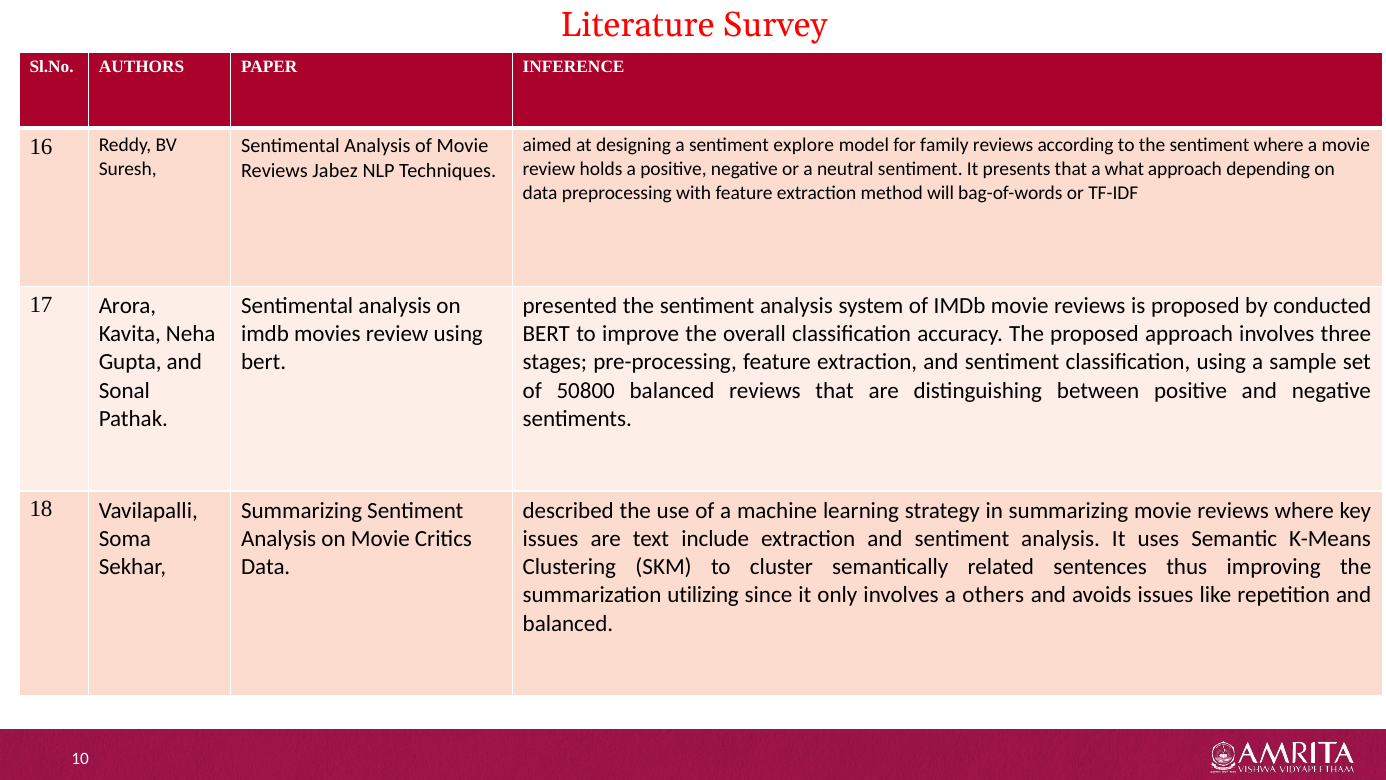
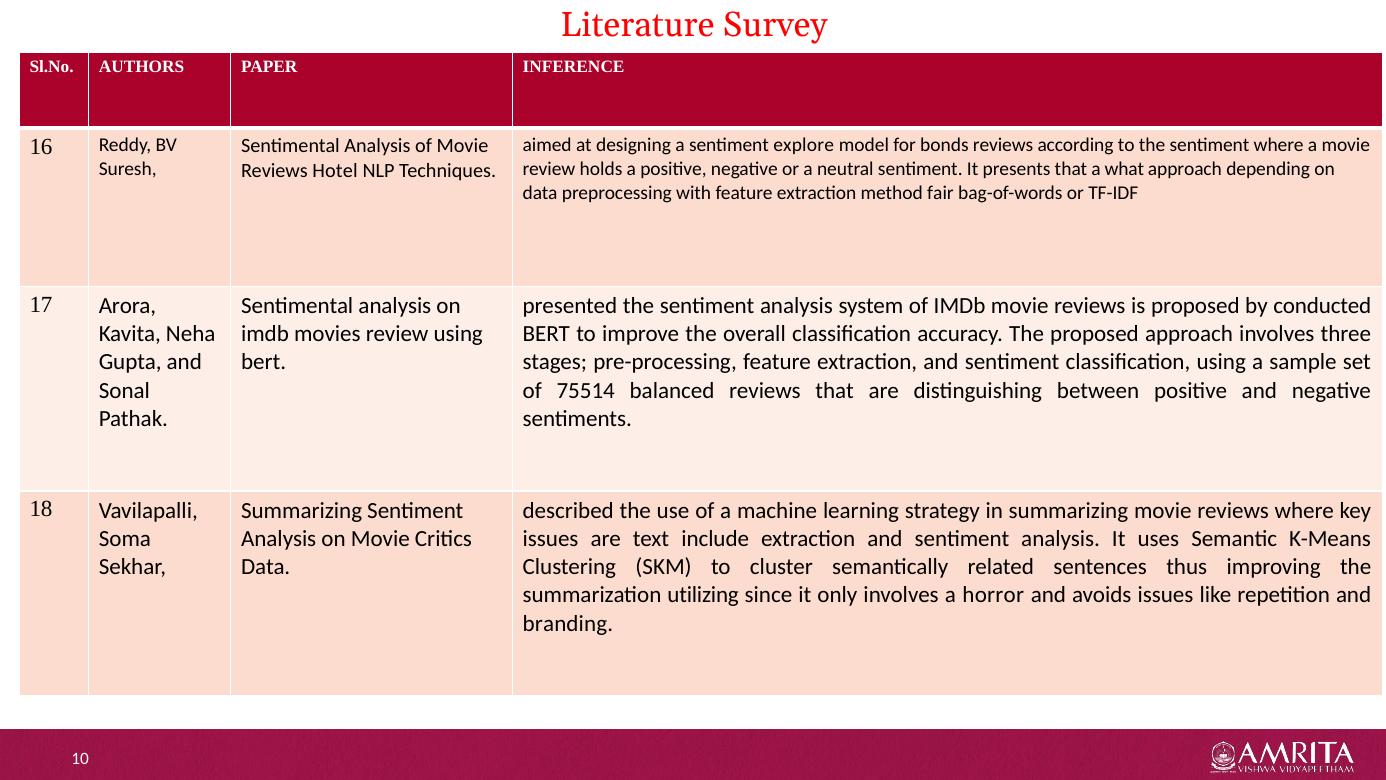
family: family -> bonds (944, 145)
Jabez: Jabez -> Hotel (335, 171)
will: will -> fair (940, 193)
50800: 50800 -> 75514 (586, 390)
others: others -> horror (993, 595)
balanced: balanced -> branding (568, 623)
